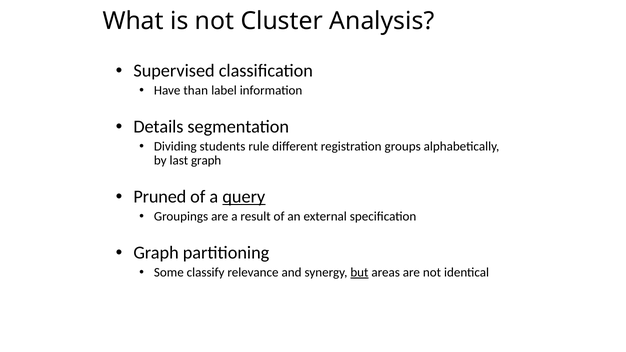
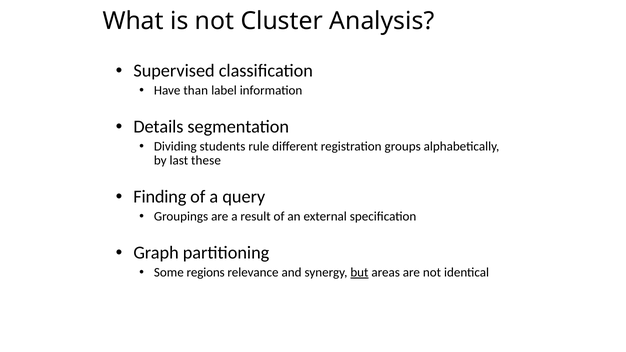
last graph: graph -> these (206, 160)
Pruned: Pruned -> Finding (160, 197)
query underline: present -> none (244, 197)
classify: classify -> regions (206, 272)
